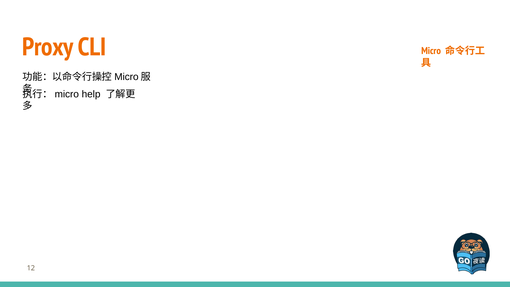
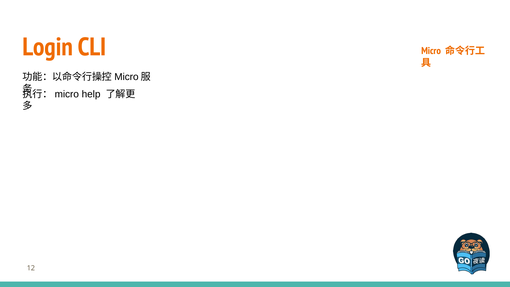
Proxy: Proxy -> Login (48, 47)
